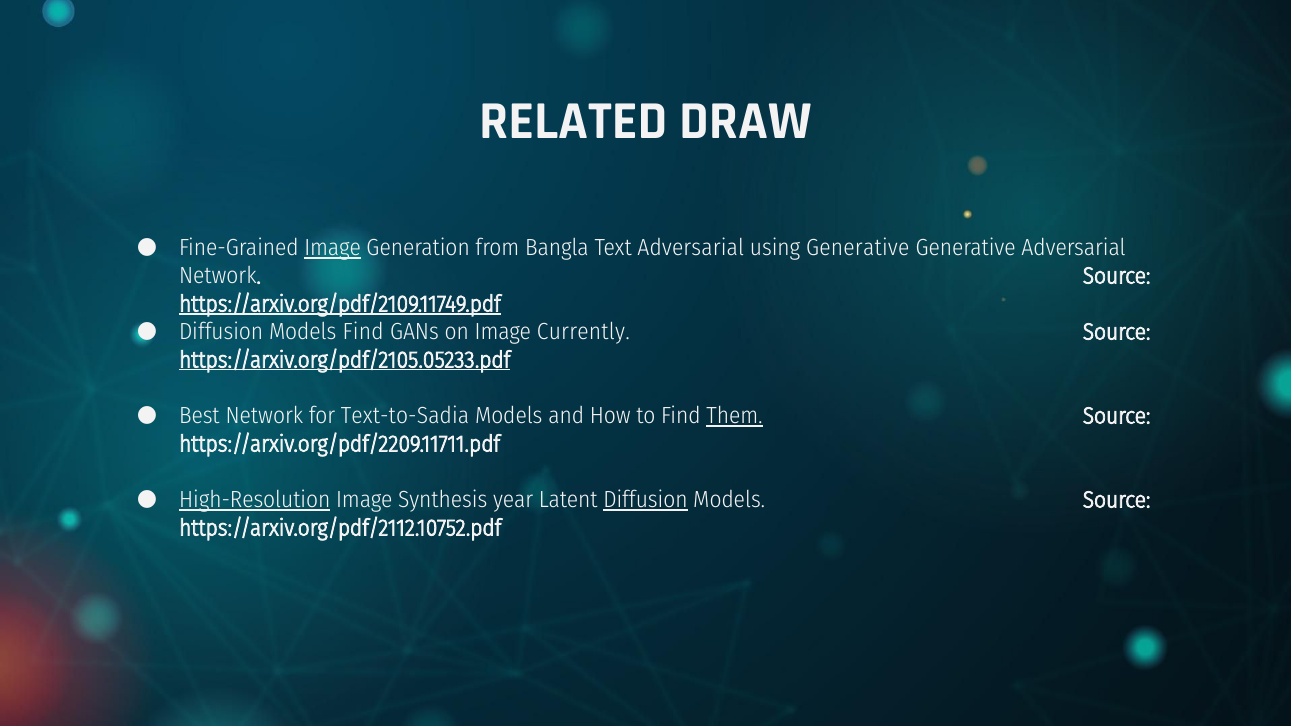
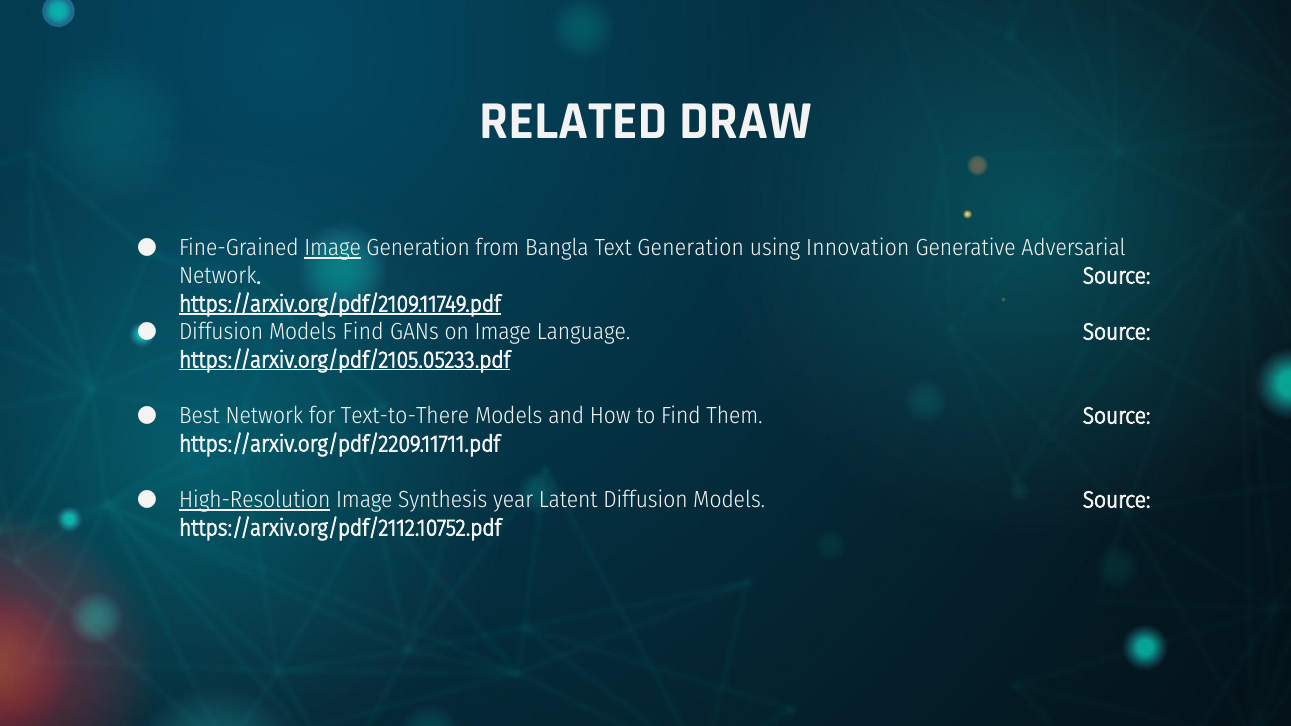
Text Adversarial: Adversarial -> Generation (691, 248)
using Generative: Generative -> Innovation (858, 248)
Currently: Currently -> Language (584, 332)
Text-to-Sadia: Text-to-Sadia -> Text-to-There (405, 416)
Them underline: present -> none (735, 416)
Diffusion underline: present -> none (645, 500)
